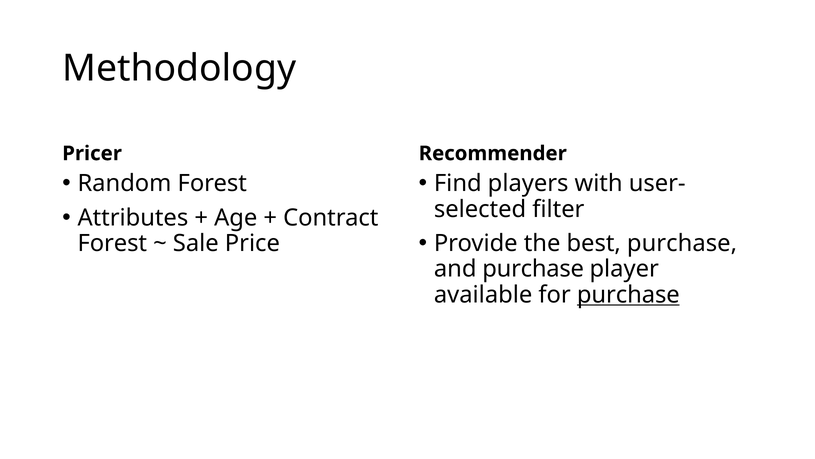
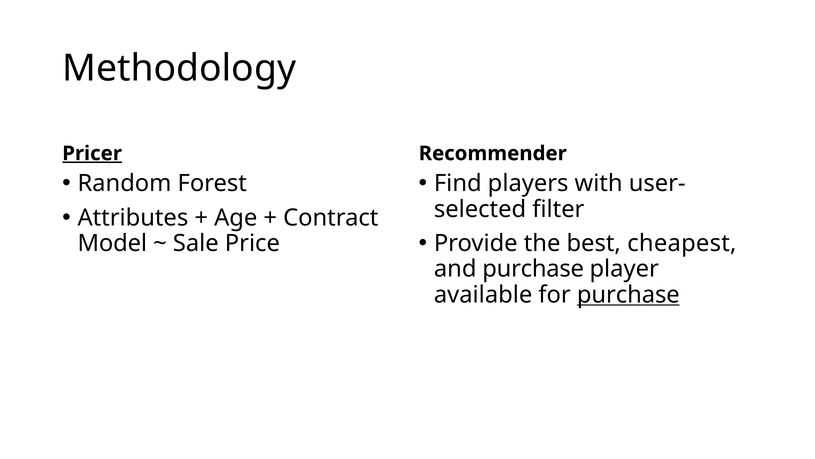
Pricer underline: none -> present (92, 153)
best purchase: purchase -> cheapest (682, 243)
Forest: Forest -> Model (112, 243)
